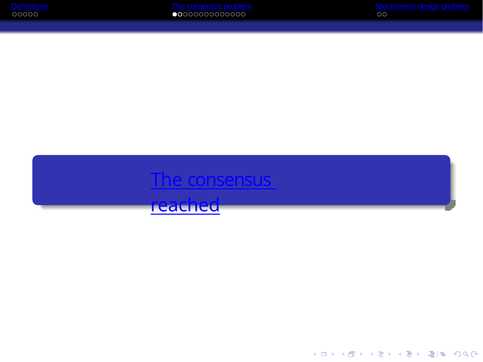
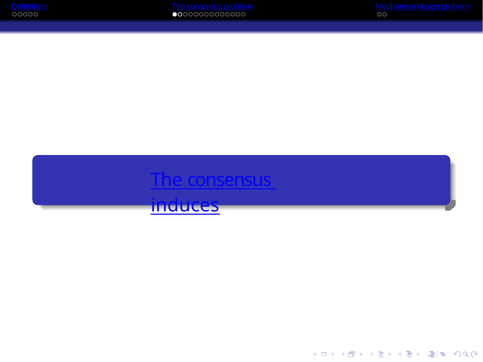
reached: reached -> induces (185, 206)
